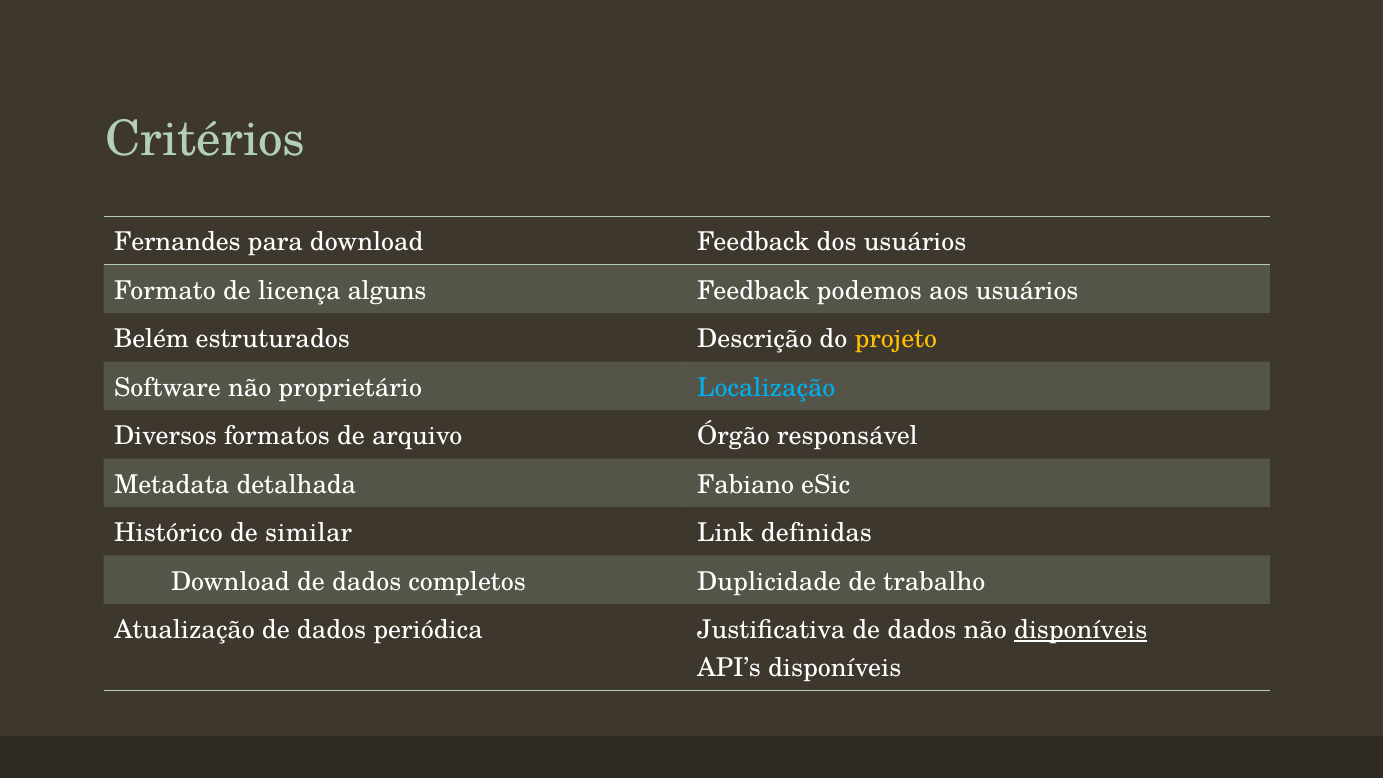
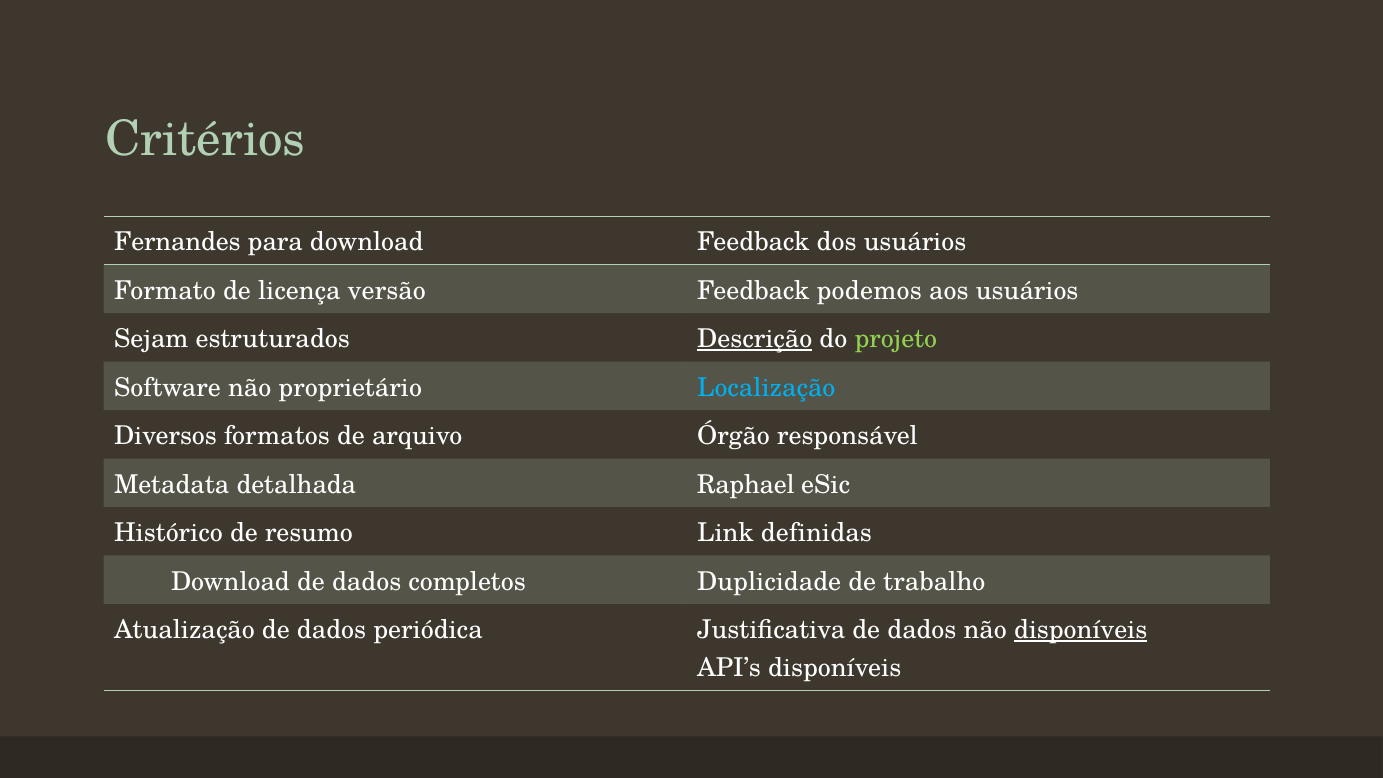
alguns: alguns -> versão (387, 291)
Belém: Belém -> Sejam (151, 339)
Descrição underline: none -> present (755, 339)
projeto colour: yellow -> light green (896, 339)
Fabiano: Fabiano -> Raphael (746, 484)
similar: similar -> resumo (309, 533)
